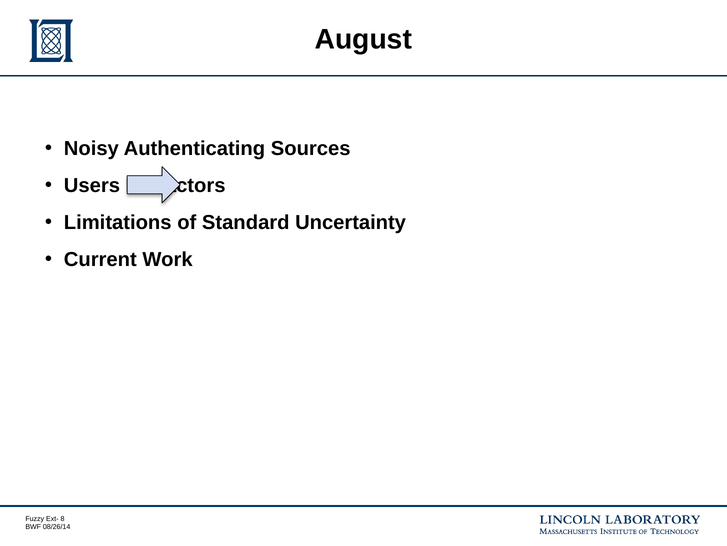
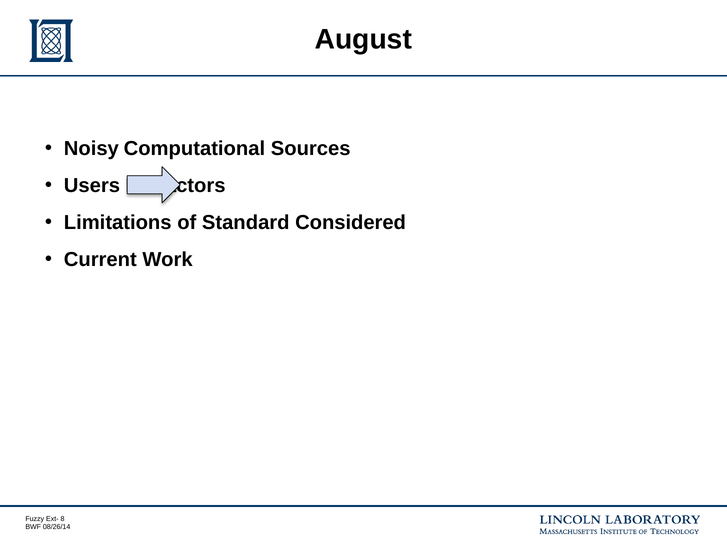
Authenticating: Authenticating -> Computational (194, 148)
Uncertainty: Uncertainty -> Considered (351, 222)
